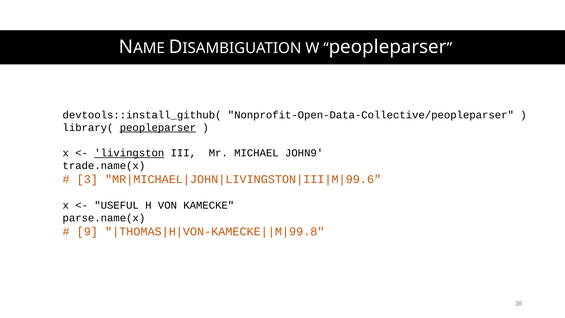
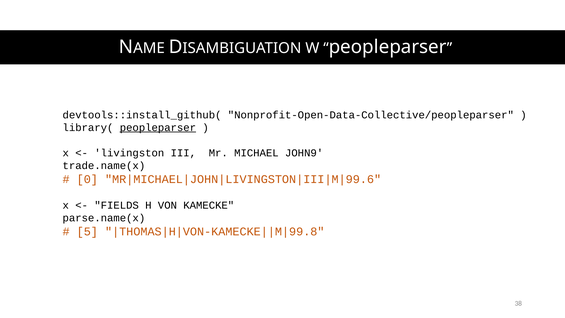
livingston underline: present -> none (129, 153)
3: 3 -> 0 (87, 179)
USEFUL: USEFUL -> FIELDS (117, 205)
9: 9 -> 5 (87, 231)
